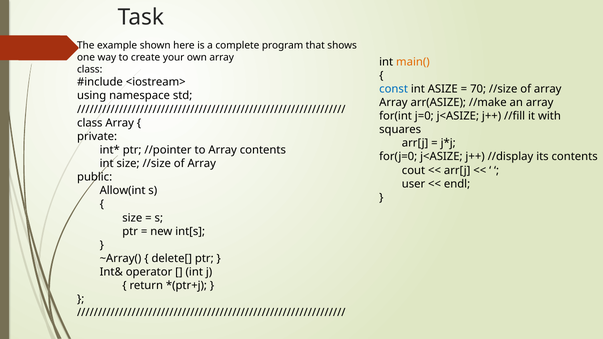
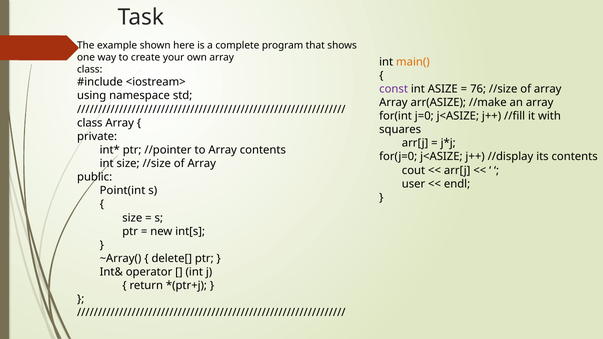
const colour: blue -> purple (394, 89)
70: 70 -> 76 (478, 89)
Allow(int: Allow(int -> Point(int (123, 191)
